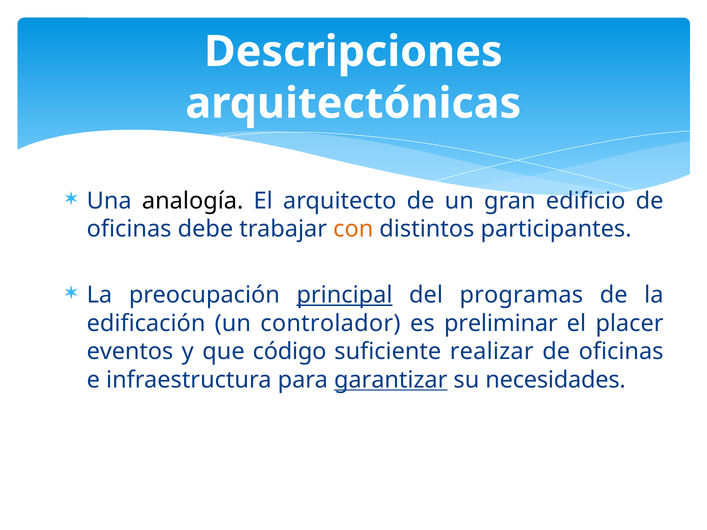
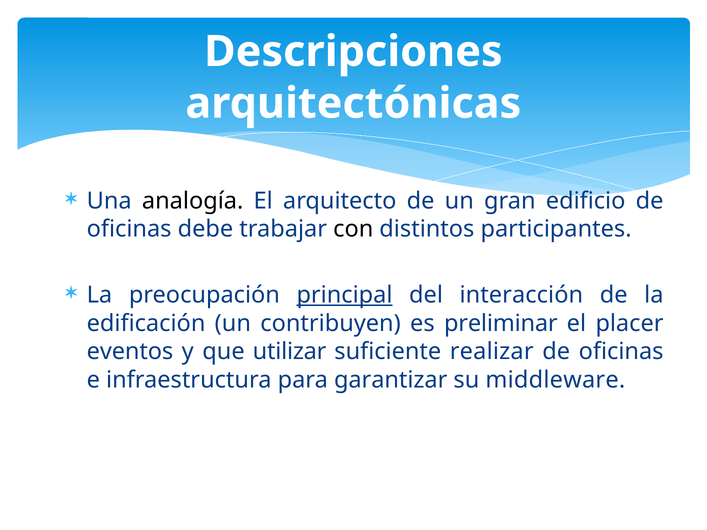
con colour: orange -> black (353, 229)
programas: programas -> interacción (521, 295)
controlador: controlador -> contribuyen (331, 323)
código: código -> utilizar (290, 352)
garantizar underline: present -> none (391, 380)
necesidades: necesidades -> middleware (555, 380)
